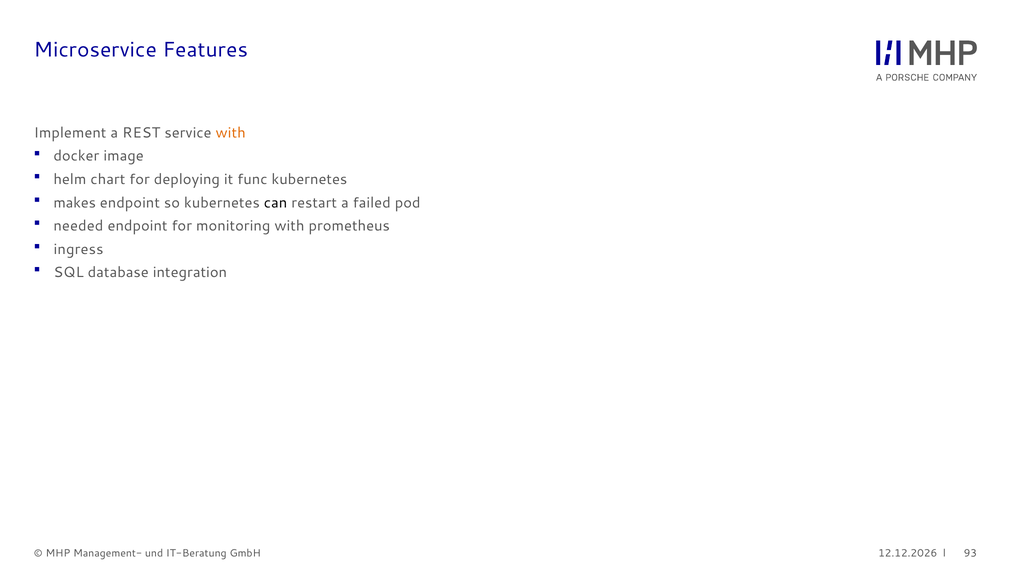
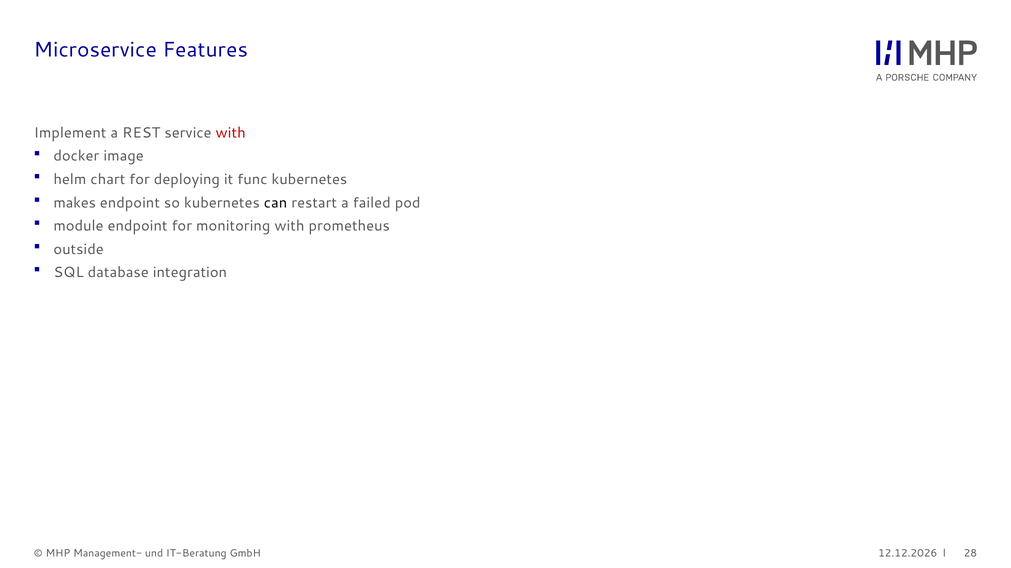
with colour: orange -> red (231, 133)
needed: needed -> module (78, 226)
ingress: ingress -> outside (79, 250)
93: 93 -> 28 (970, 554)
